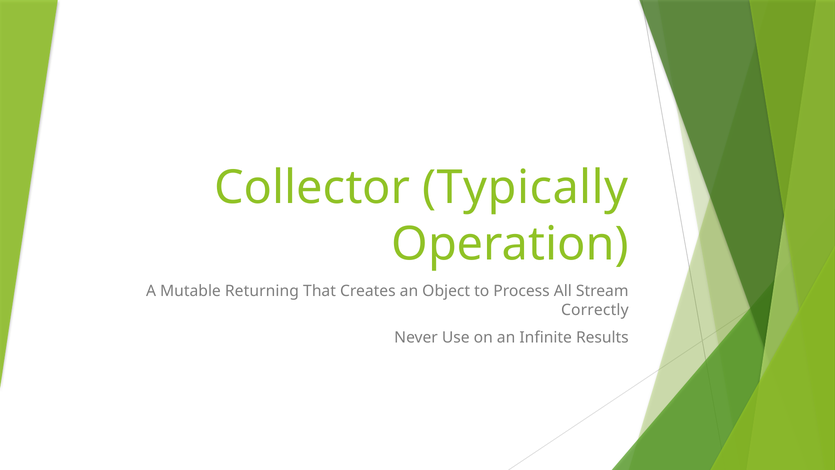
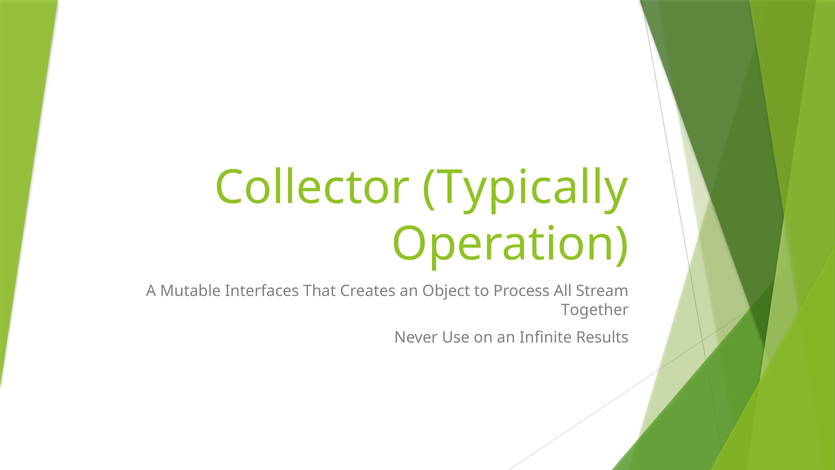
Returning: Returning -> Interfaces (262, 291)
Correctly: Correctly -> Together (595, 310)
